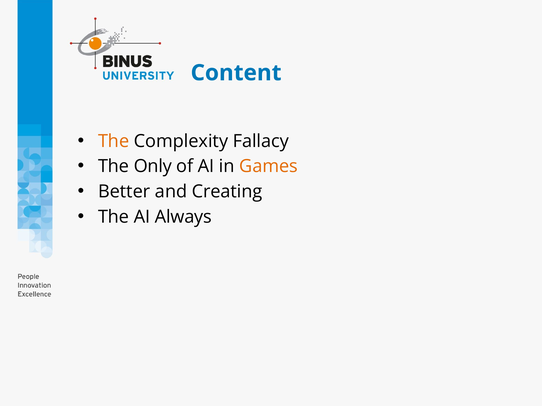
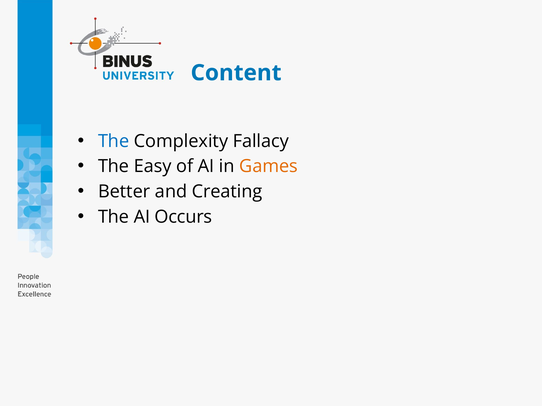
The colour: orange -> blue (114, 141)
Only: Only -> Easy (153, 167)
Always: Always -> Occurs (183, 217)
